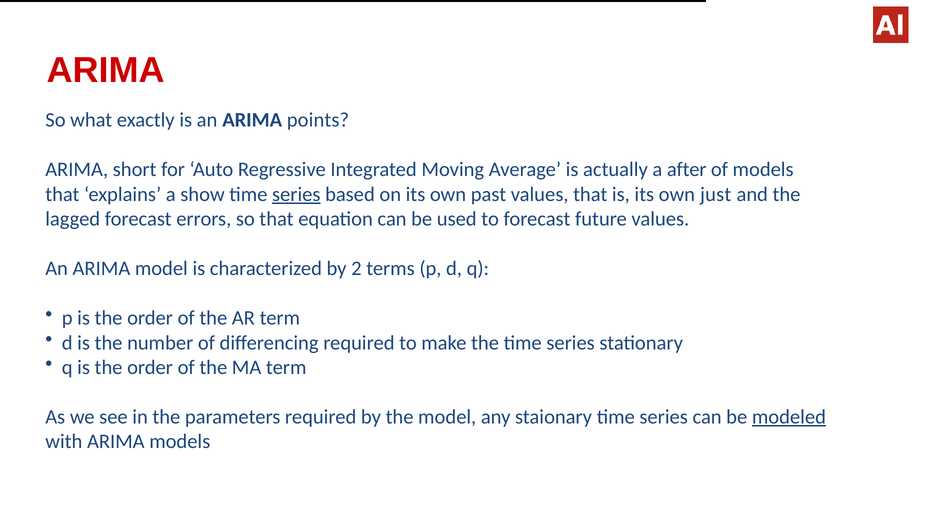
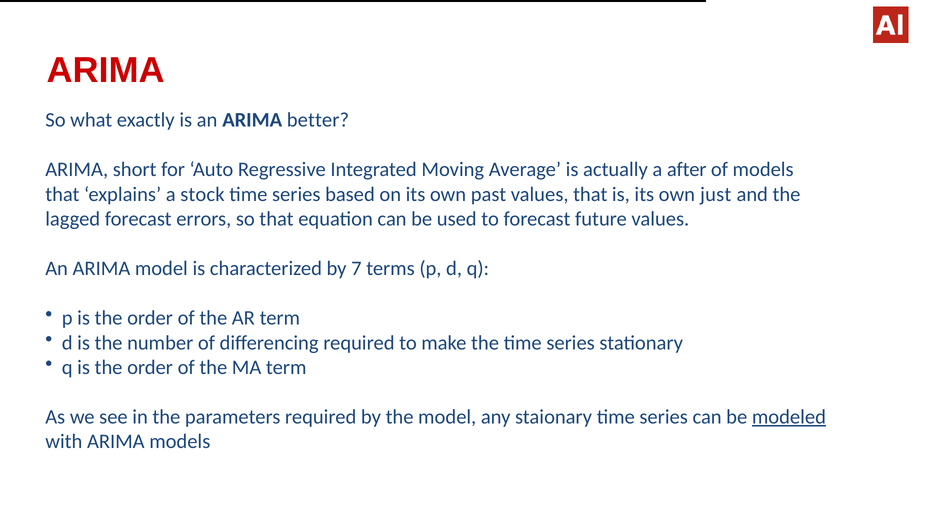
points: points -> better (318, 120)
show: show -> stock (202, 194)
series underline: present -> none (296, 194)
2: 2 -> 7 (356, 269)
